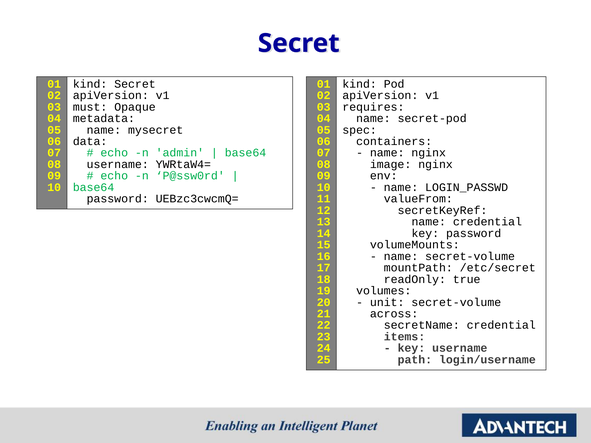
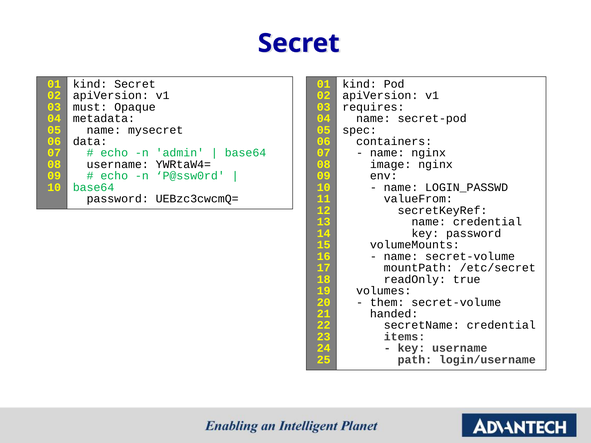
unit: unit -> them (387, 302)
across: across -> handed (394, 314)
